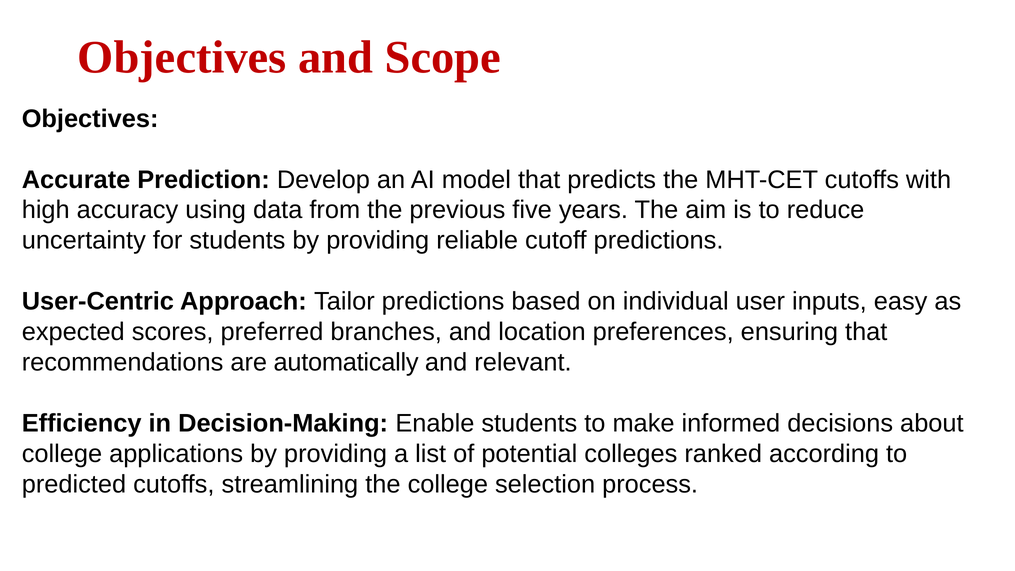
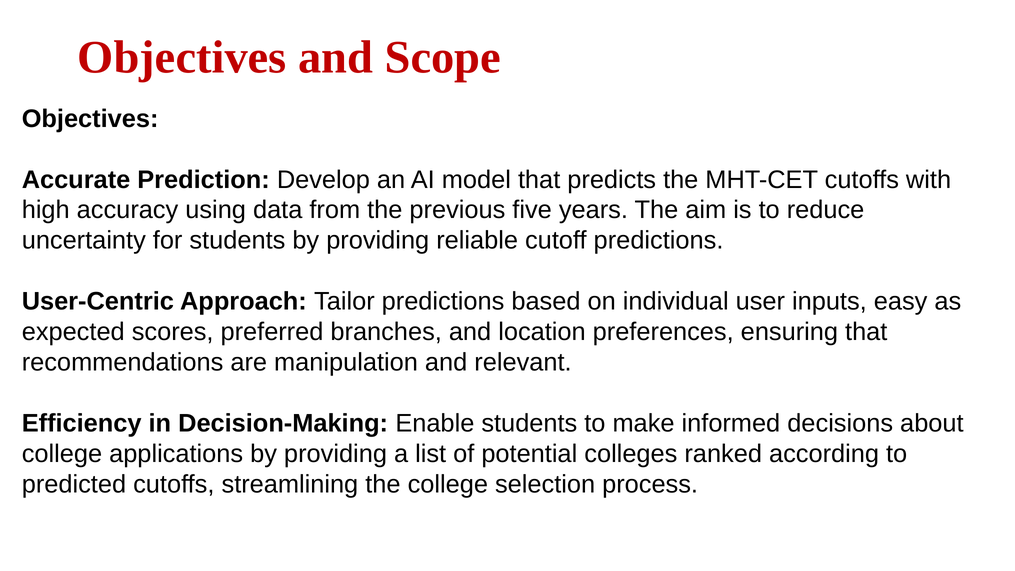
automatically: automatically -> manipulation (346, 362)
